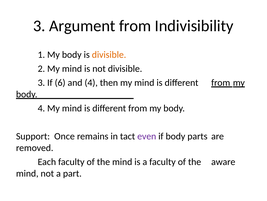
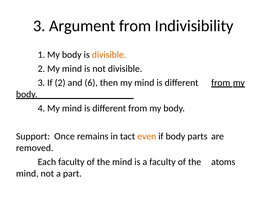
If 6: 6 -> 2 (60, 82)
and 4: 4 -> 6 (91, 82)
even colour: purple -> orange (147, 136)
aware: aware -> atoms (223, 161)
